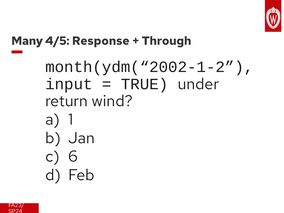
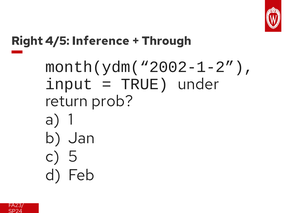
Many: Many -> Right (27, 41)
Response: Response -> Inference (101, 41)
wind: wind -> prob (112, 101)
6: 6 -> 5 (73, 157)
